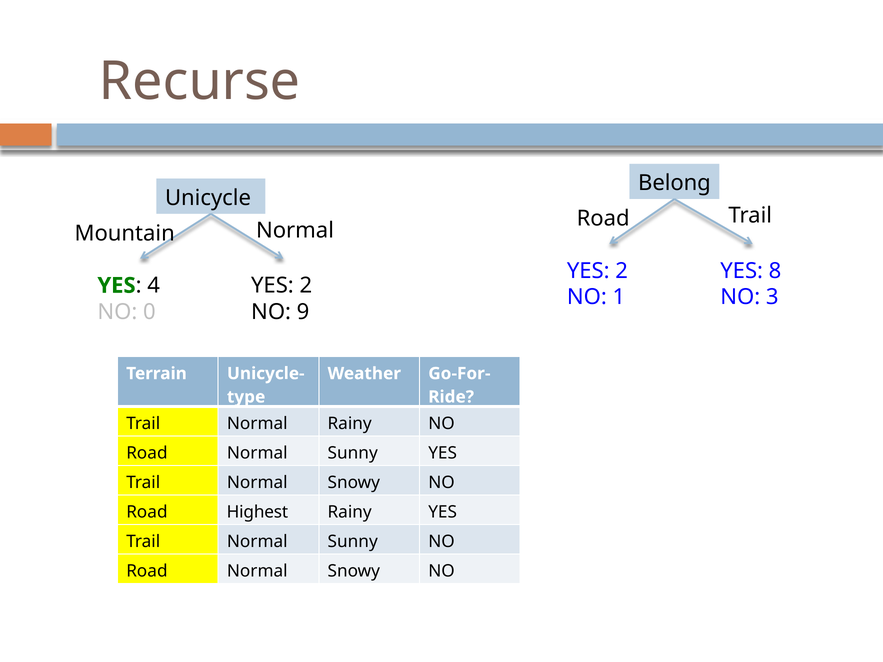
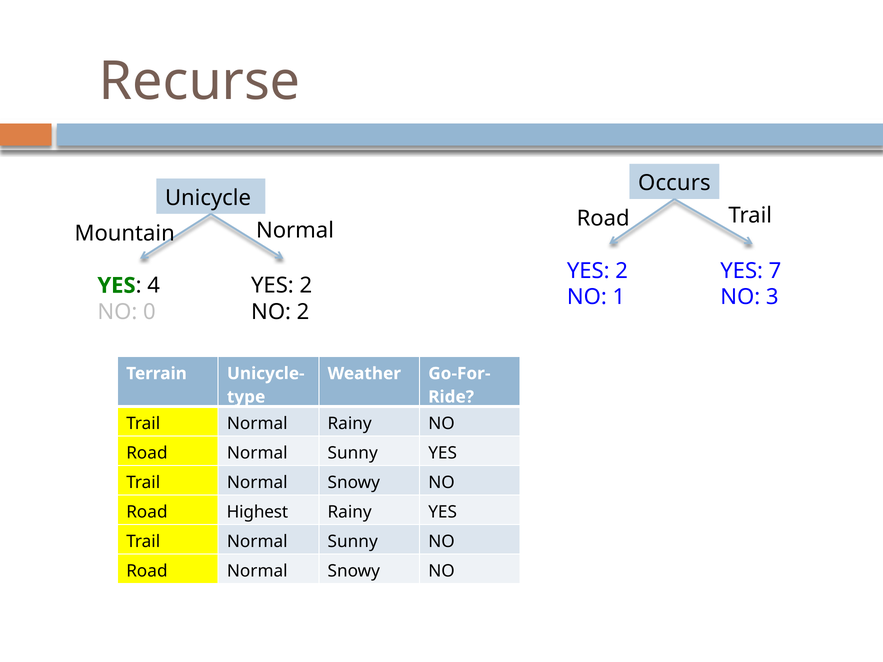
Belong: Belong -> Occurs (674, 183)
8: 8 -> 7 (775, 271)
NO 9: 9 -> 2 (303, 312)
